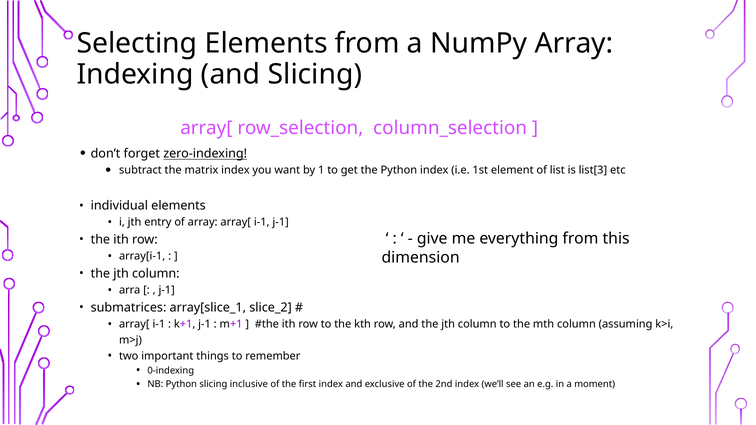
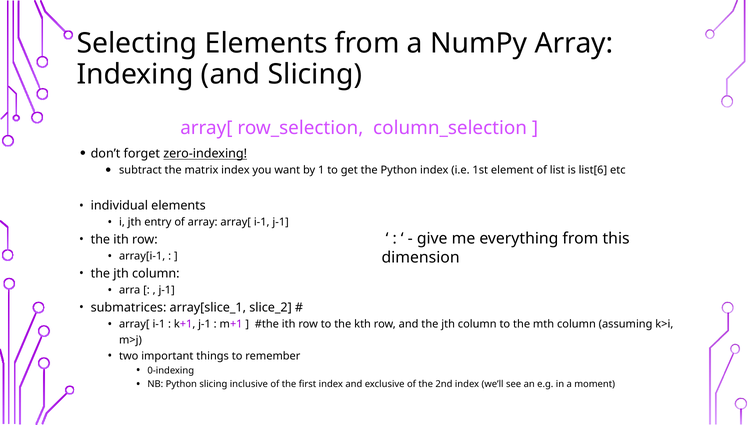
list[3: list[3 -> list[6 (593, 170)
